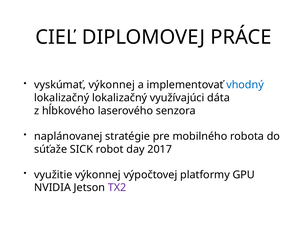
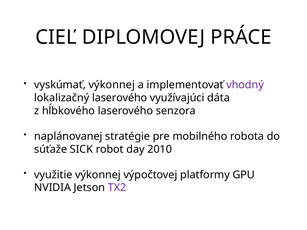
vhodný colour: blue -> purple (245, 85)
lokalizačný lokalizačný: lokalizačný -> laserového (120, 98)
2017: 2017 -> 2010 (160, 149)
